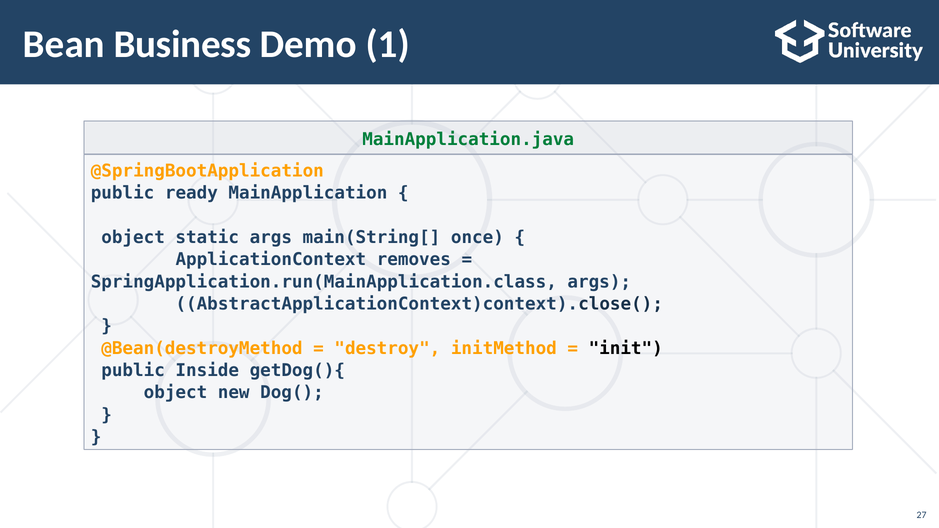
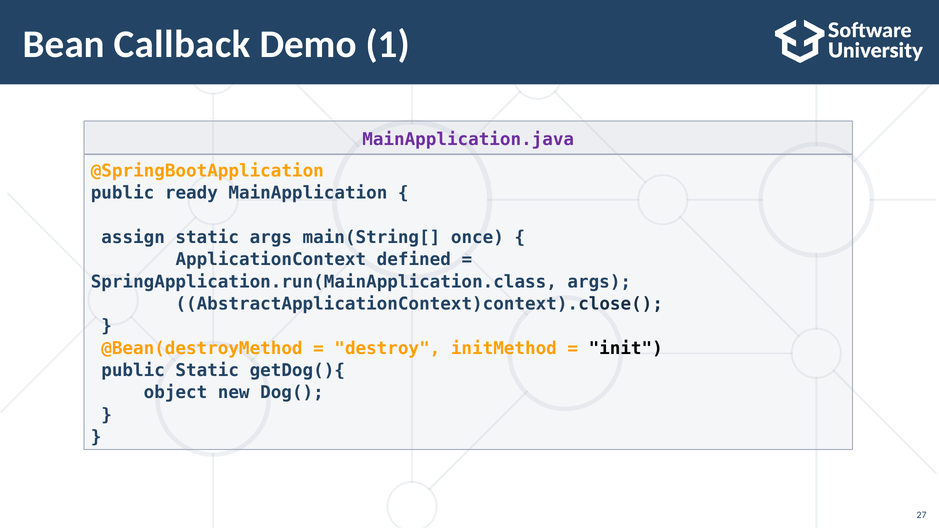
Business: Business -> Callback (182, 44)
MainApplication.java colour: green -> purple (468, 139)
object: object -> assign (133, 237)
removes: removes -> defined (414, 260)
public Inside: Inside -> Static (207, 371)
